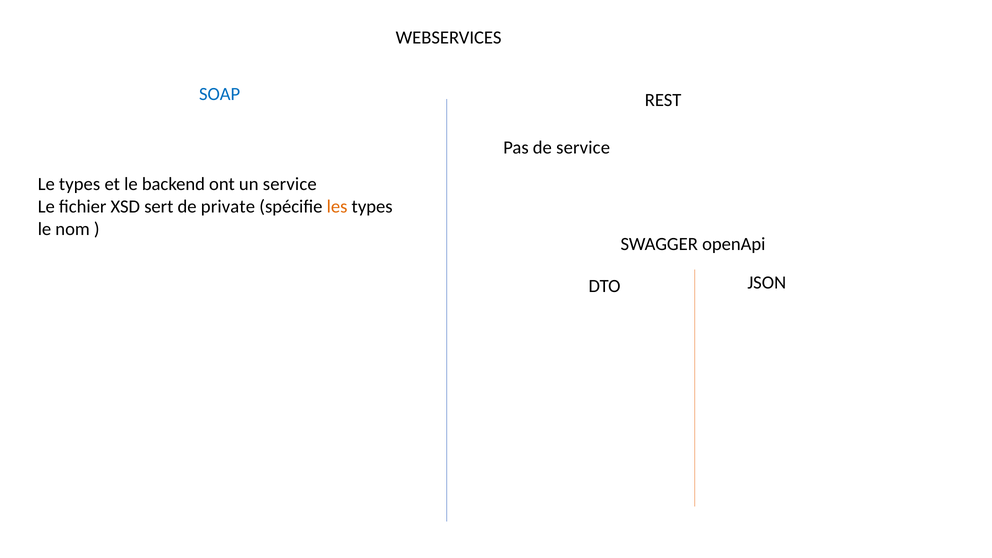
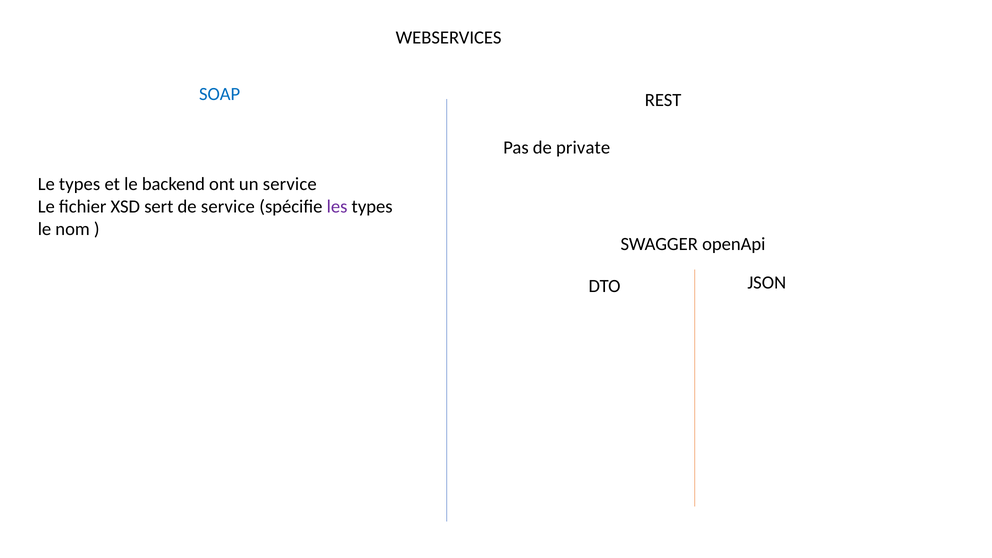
de service: service -> private (583, 148)
de private: private -> service (228, 207)
les colour: orange -> purple (337, 207)
